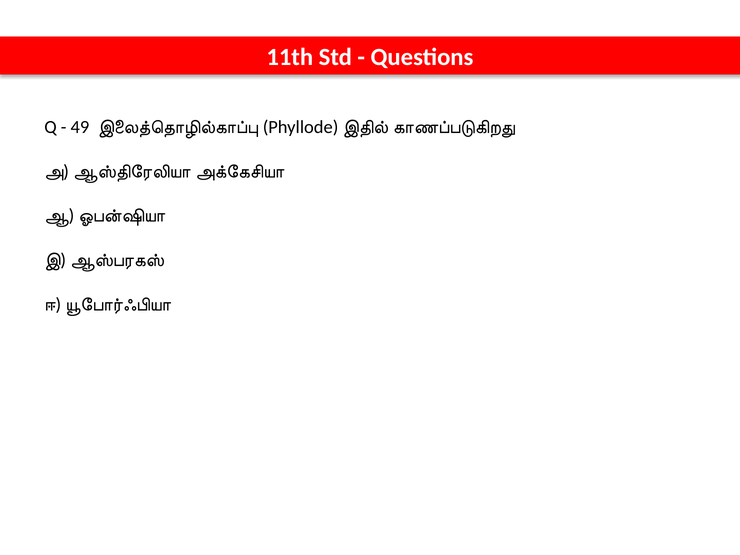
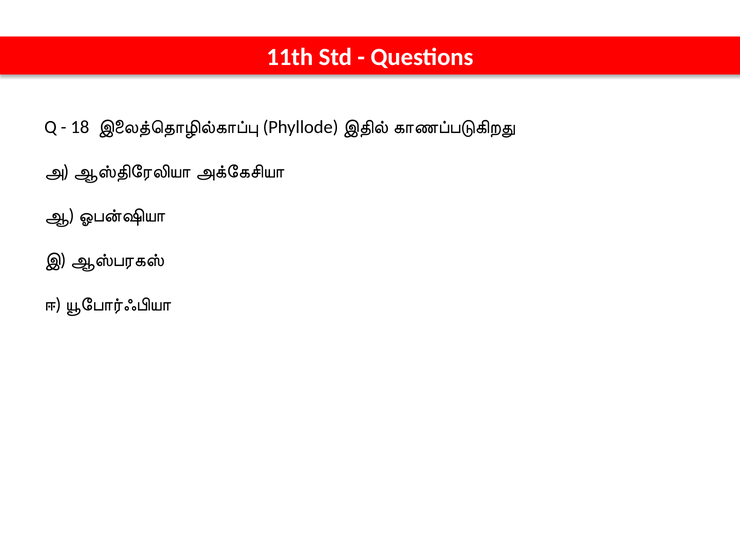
49: 49 -> 18 (80, 127)
